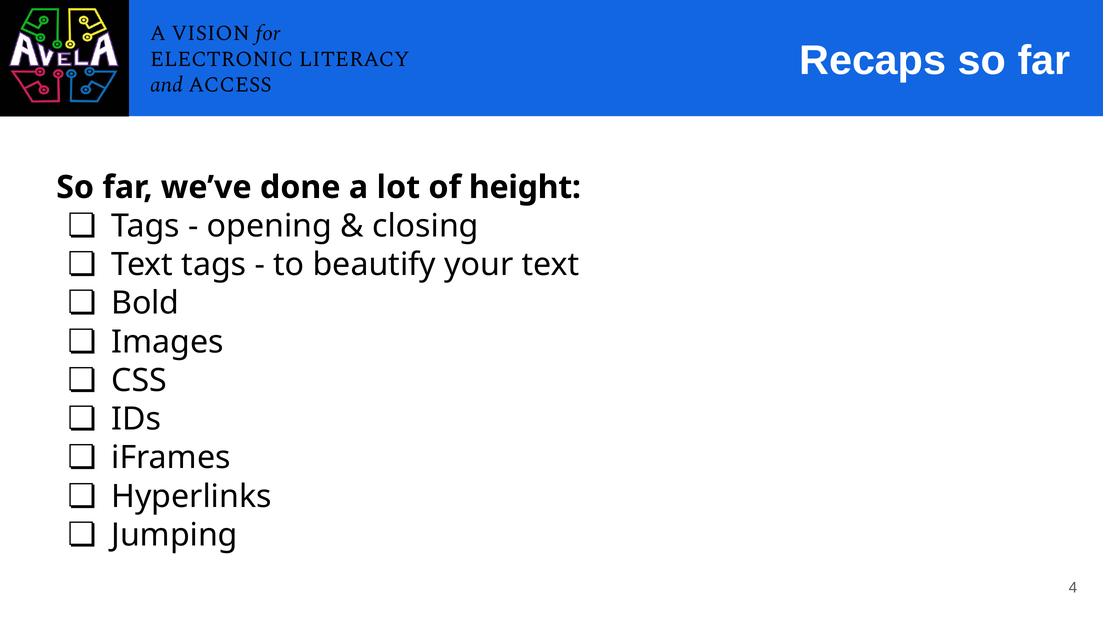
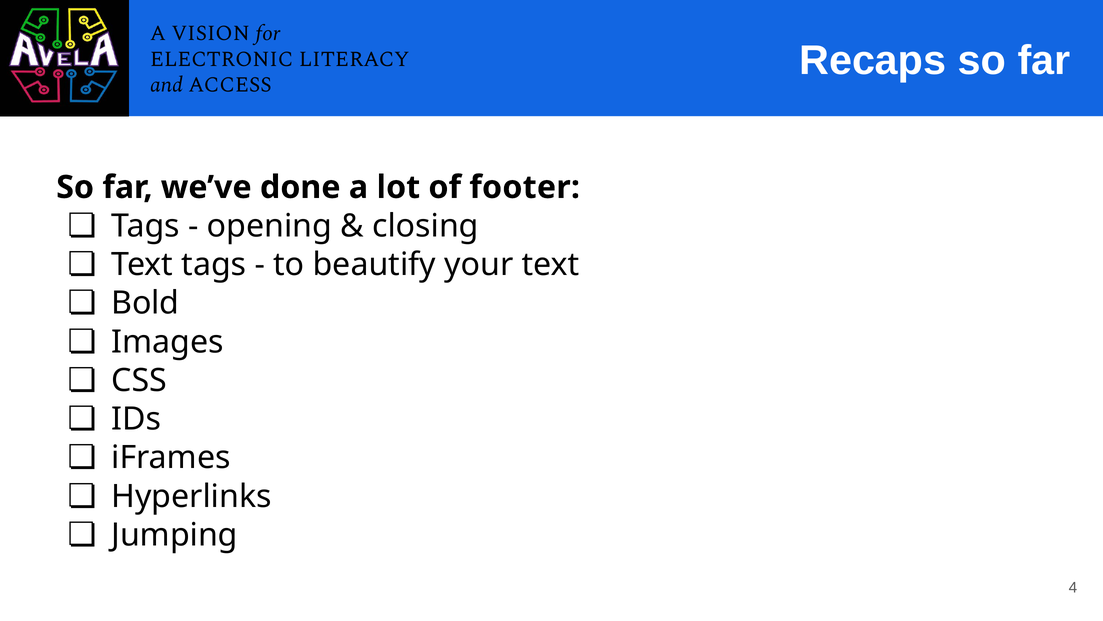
height: height -> footer (525, 187)
